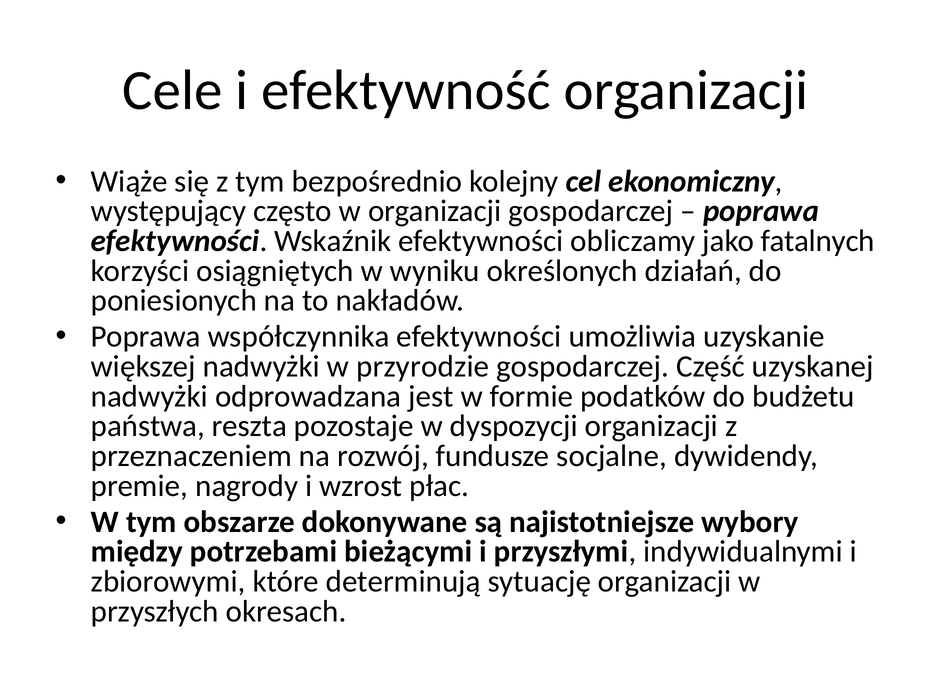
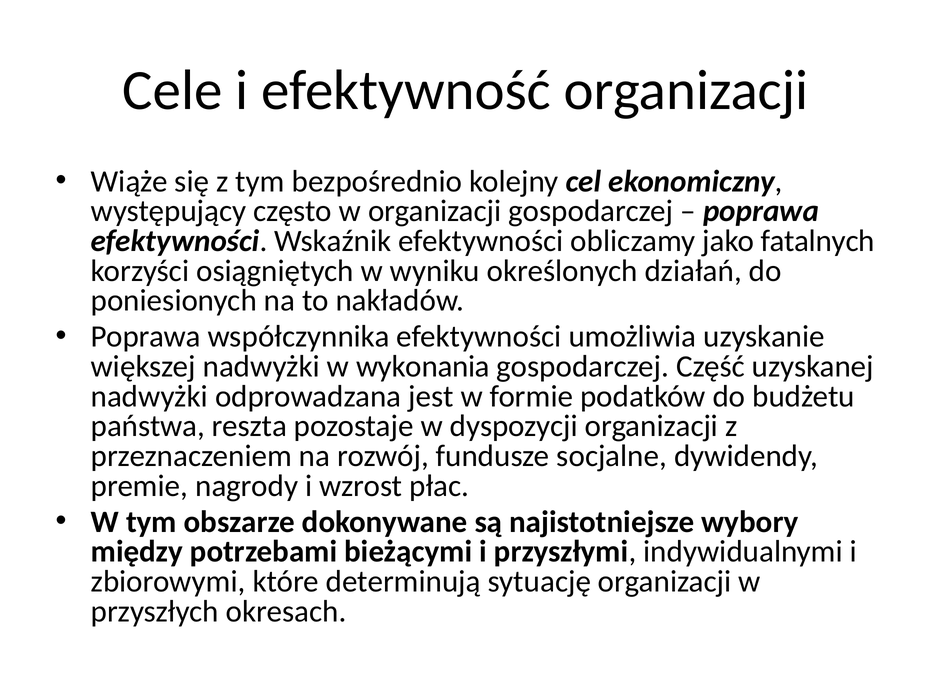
przyrodzie: przyrodzie -> wykonania (423, 367)
